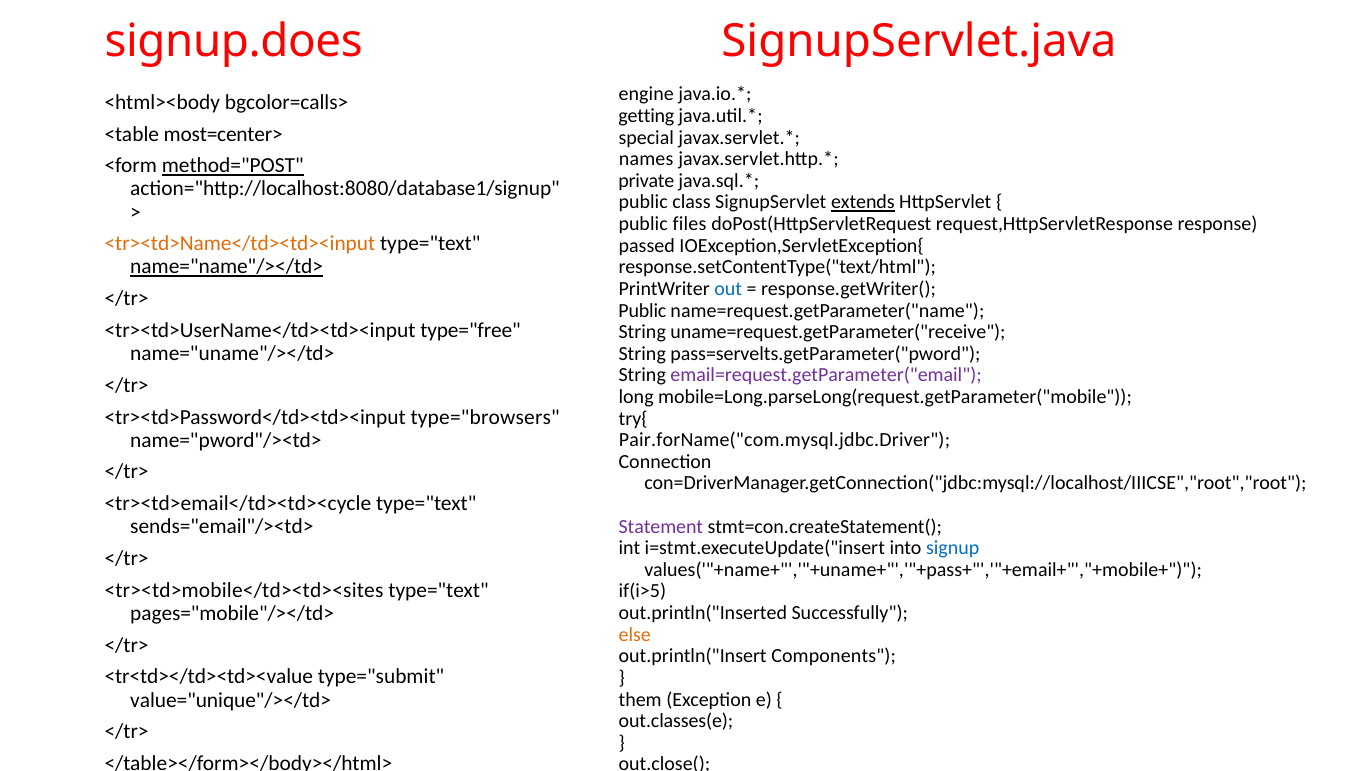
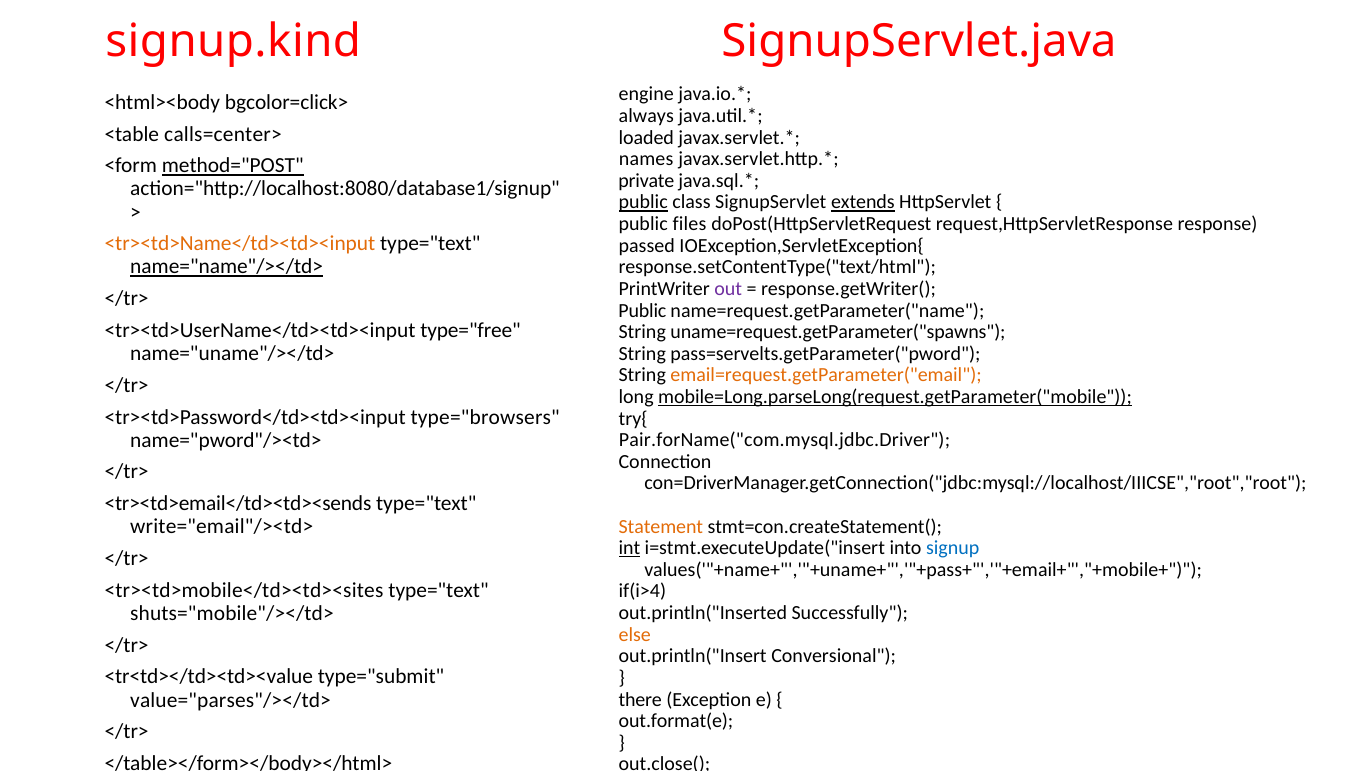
signup.does: signup.does -> signup.kind (233, 42)
bgcolor=calls>: bgcolor=calls> -> bgcolor=click> (287, 102)
getting: getting -> always (646, 116)
most=center>: most=center> -> calls=center> (223, 134)
special: special -> loaded (646, 138)
public underline: none -> present (643, 202)
out colour: blue -> purple (728, 289)
uname=request.getParameter("receive: uname=request.getParameter("receive -> uname=request.getParameter("spawns (838, 332)
email=request.getParameter("email colour: purple -> orange (826, 375)
mobile=Long.parseLong(request.getParameter("mobile underline: none -> present (895, 397)
<tr><td>email</td><td><cycle: <tr><td>email</td><td><cycle -> <tr><td>email</td><td><sends (238, 504)
sends="email"/><td>: sends="email"/><td> -> write="email"/><td> (222, 527)
Statement colour: purple -> orange (661, 527)
int underline: none -> present (629, 548)
if(i>5: if(i>5 -> if(i>4 (642, 592)
pages="mobile"/></td>: pages="mobile"/></td> -> shuts="mobile"/></td> (232, 613)
Components: Components -> Conversional (834, 656)
value="unique"/></td>: value="unique"/></td> -> value="parses"/></td> (231, 700)
them: them -> there (640, 700)
out.classes(e: out.classes(e -> out.format(e (676, 721)
